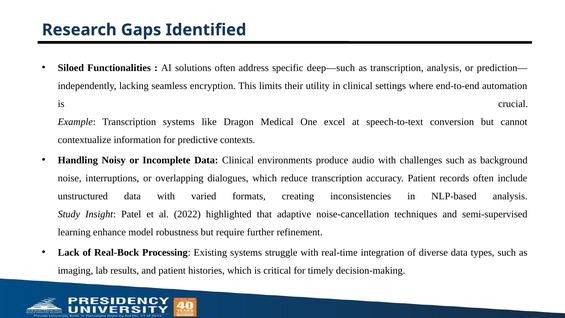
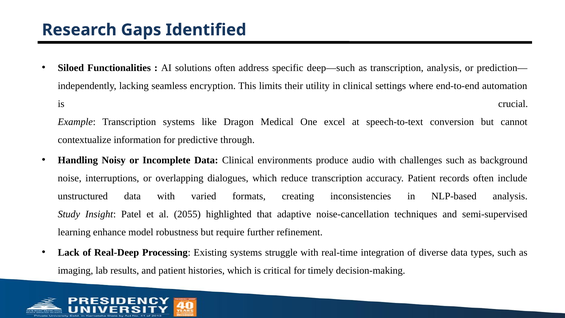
contexts: contexts -> through (238, 140)
2022: 2022 -> 2055 (187, 214)
Real-Bock: Real-Bock -> Real-Deep (117, 252)
